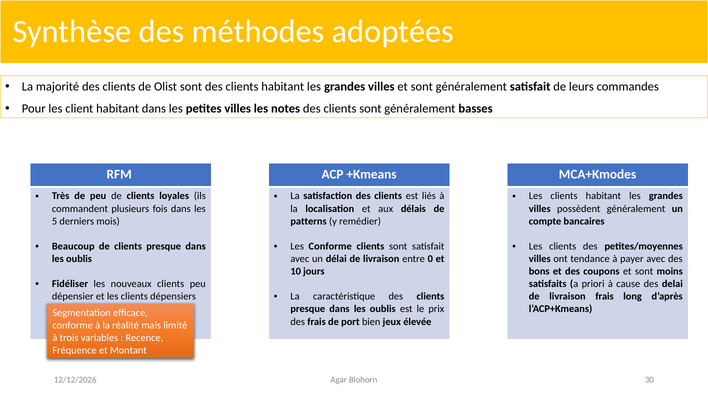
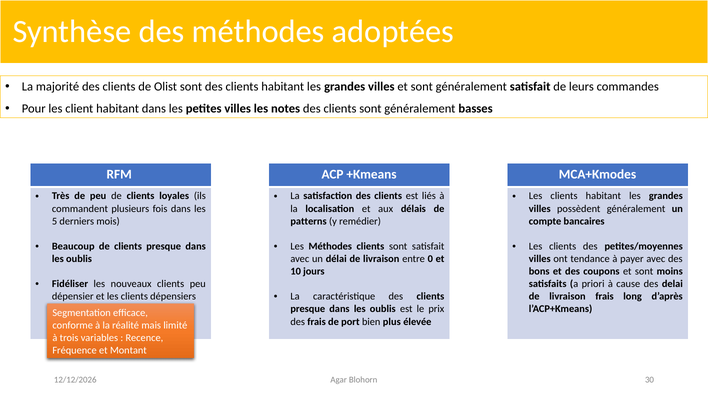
Les Conforme: Conforme -> Méthodes (330, 246)
jeux: jeux -> plus (392, 322)
